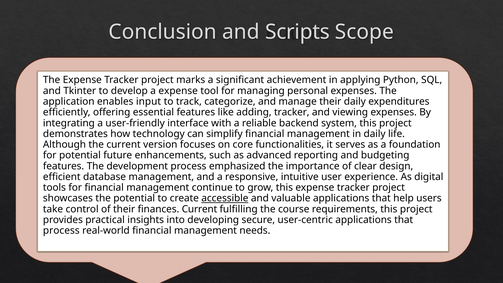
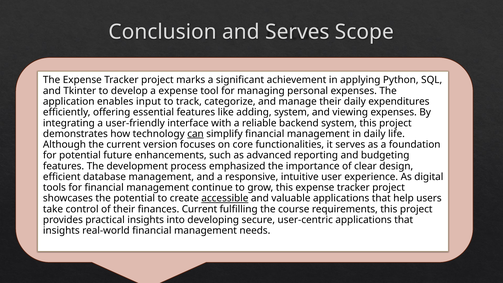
and Scripts: Scripts -> Serves (297, 32)
adding tracker: tracker -> system (292, 112)
can underline: none -> present (195, 134)
process: process -> insights (61, 231)
